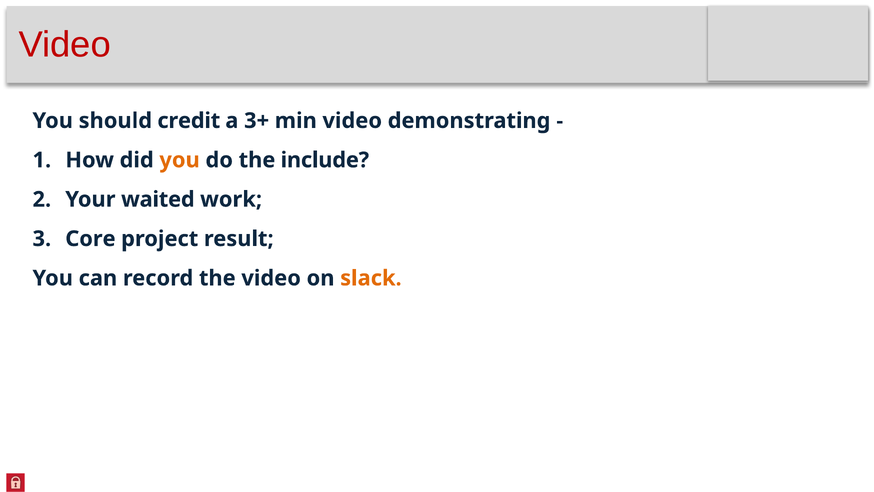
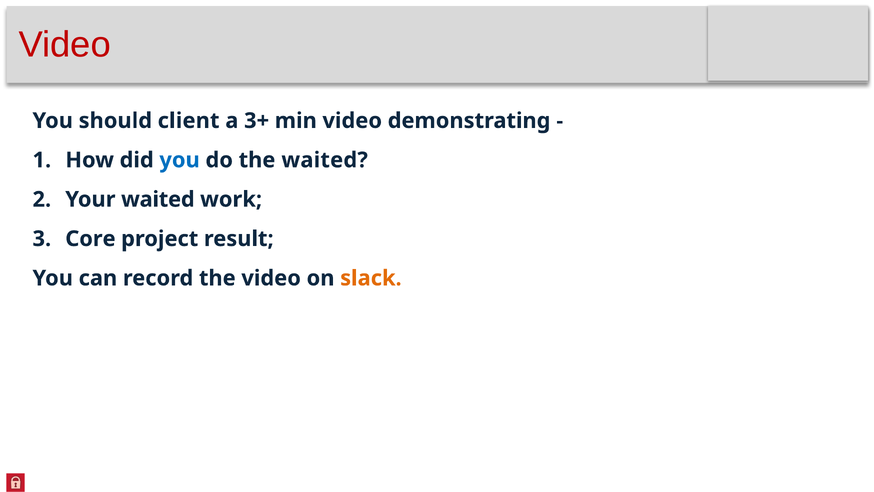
credit: credit -> client (189, 121)
you colour: orange -> blue (180, 160)
the include: include -> waited (325, 160)
